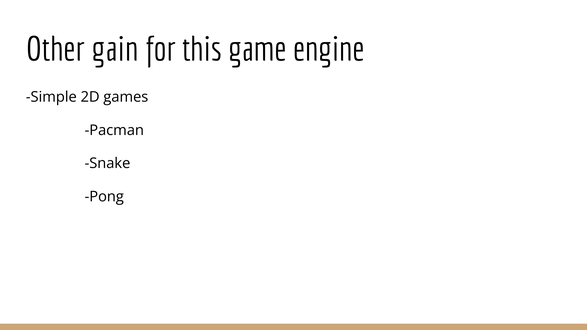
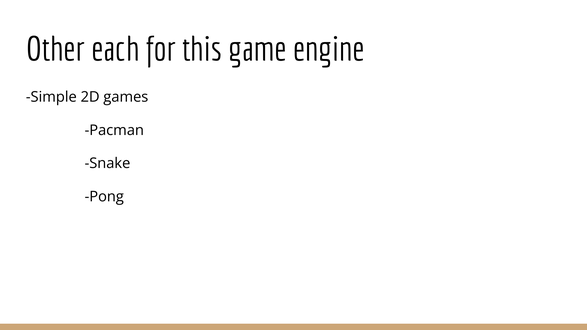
gain: gain -> each (115, 50)
